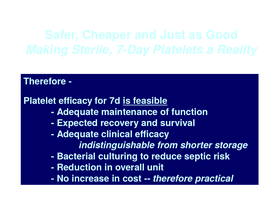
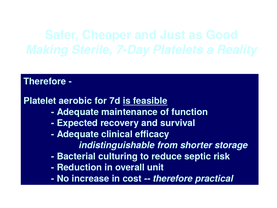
Platelet efficacy: efficacy -> aerobic (75, 101)
